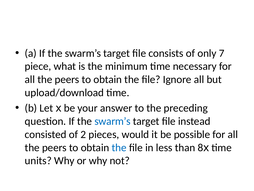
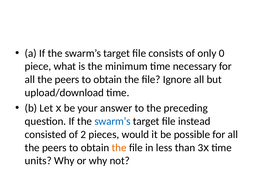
7: 7 -> 0 (222, 53)
the colour: blue -> orange (119, 147)
8: 8 -> 3 (200, 147)
